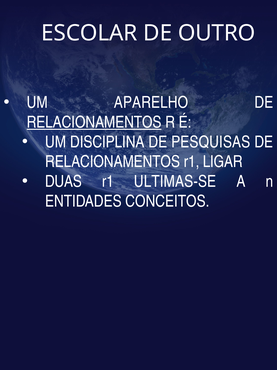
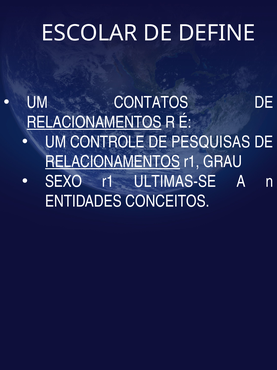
OUTRO: OUTRO -> DEFINE (217, 33)
APARELHO: APARELHO -> CONTATOS (151, 102)
DISCIPLINA: DISCIPLINA -> CONTROLE (107, 142)
RELACIONAMENTOS underline: none -> present (113, 161)
LIGAR: LIGAR -> GRAU (223, 161)
DUAS: DUAS -> SEXO (63, 181)
